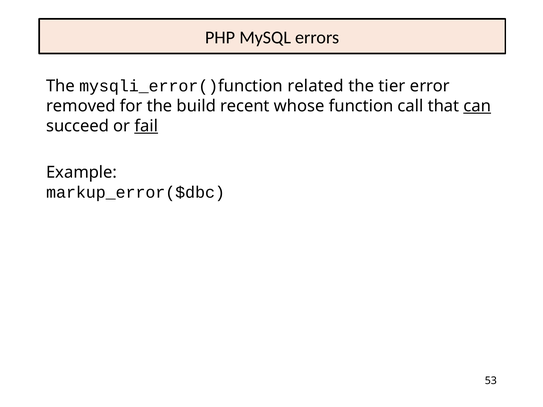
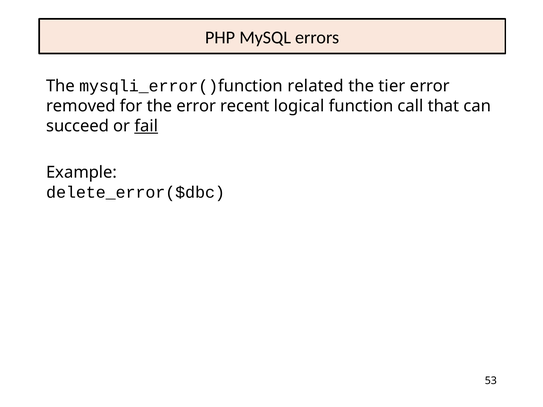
the build: build -> error (196, 106)
whose: whose -> logical (299, 106)
can underline: present -> none (477, 106)
markup_error($dbc: markup_error($dbc -> delete_error($dbc (136, 192)
